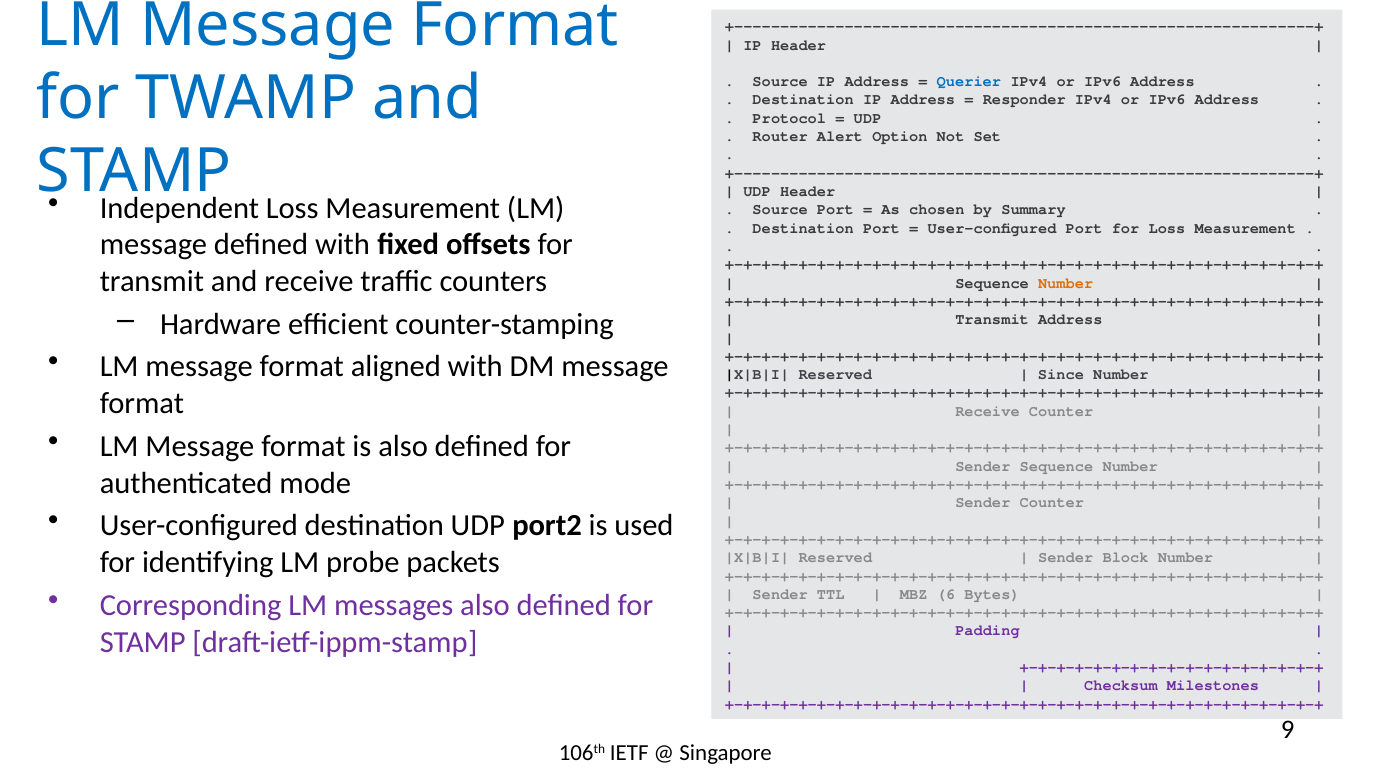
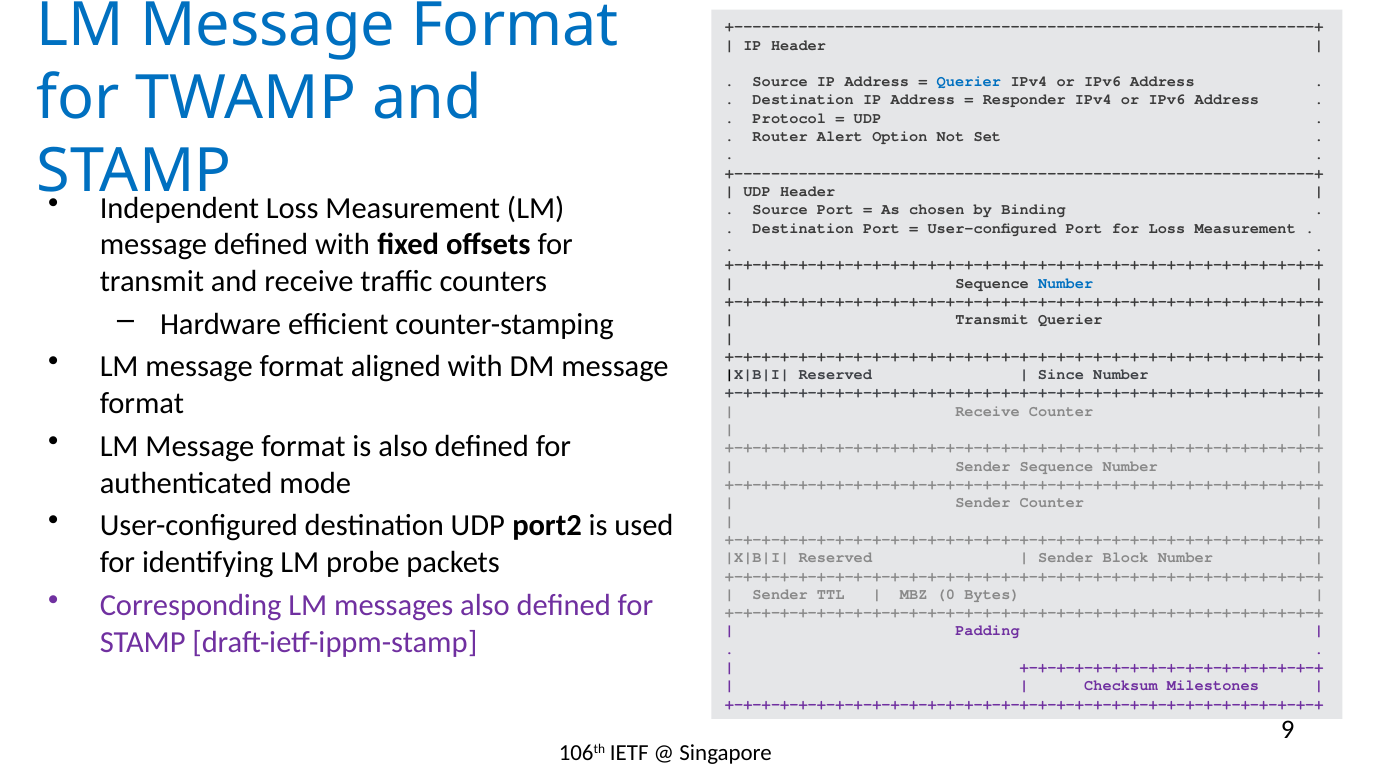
Summary: Summary -> Binding (1034, 210)
Number colour: orange -> blue (1066, 283)
Transmit Address: Address -> Querier (1070, 320)
6: 6 -> 0 (946, 595)
